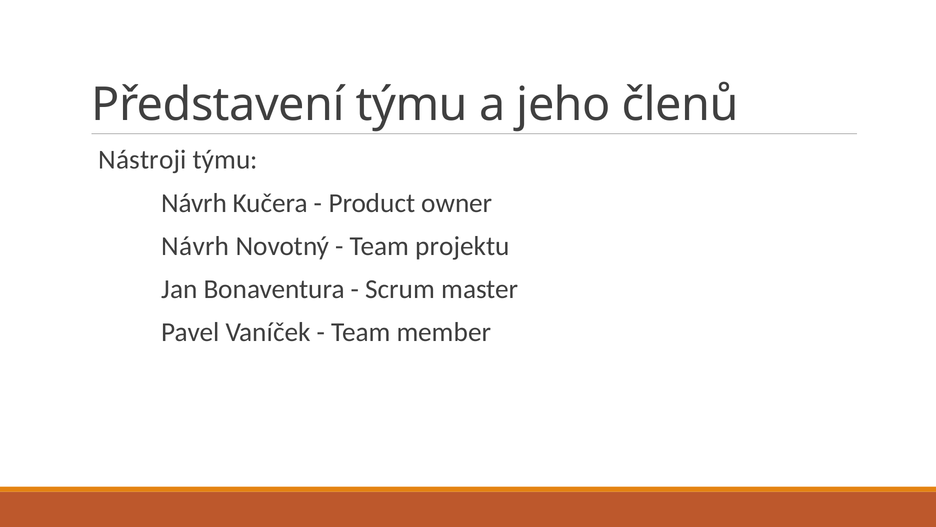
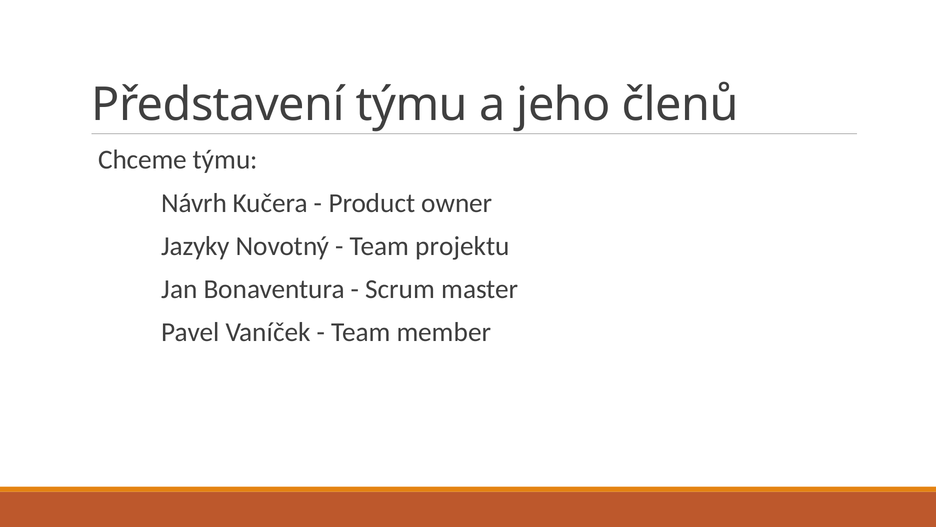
Nástroji: Nástroji -> Chceme (143, 160)
Návrh: Návrh -> Jazyky (196, 246)
